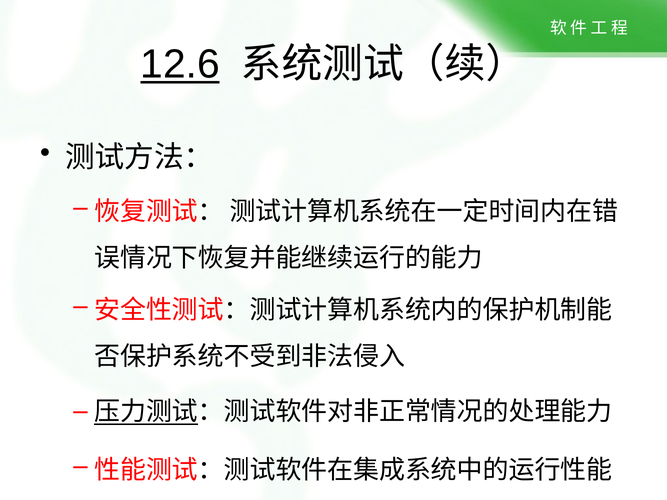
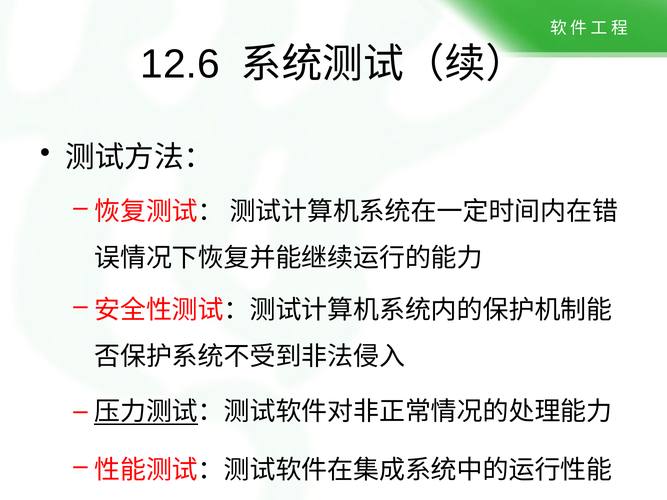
12.6 underline: present -> none (180, 65)
